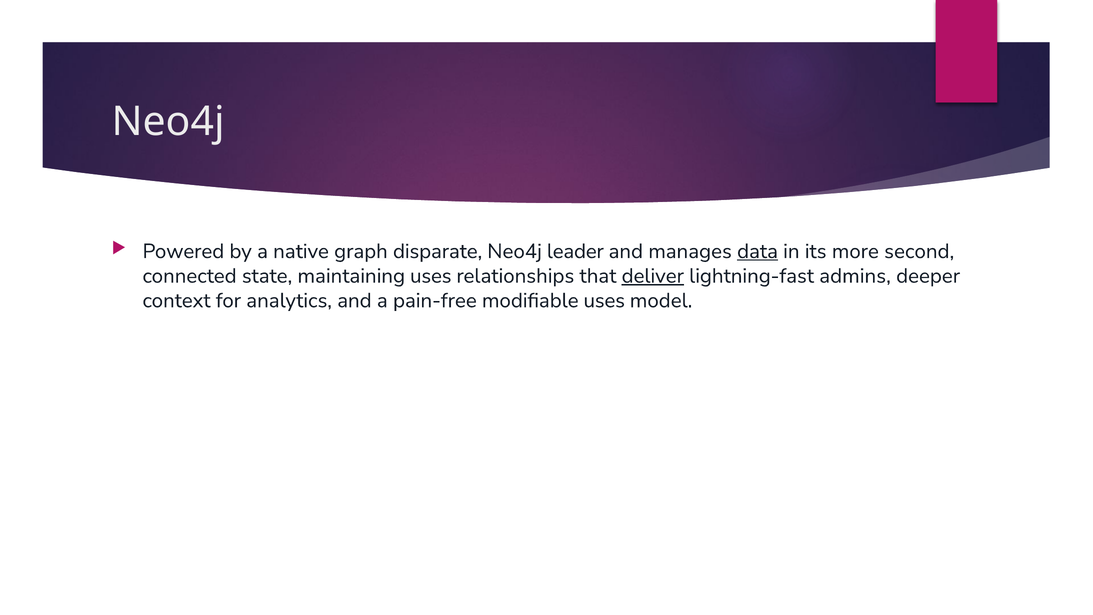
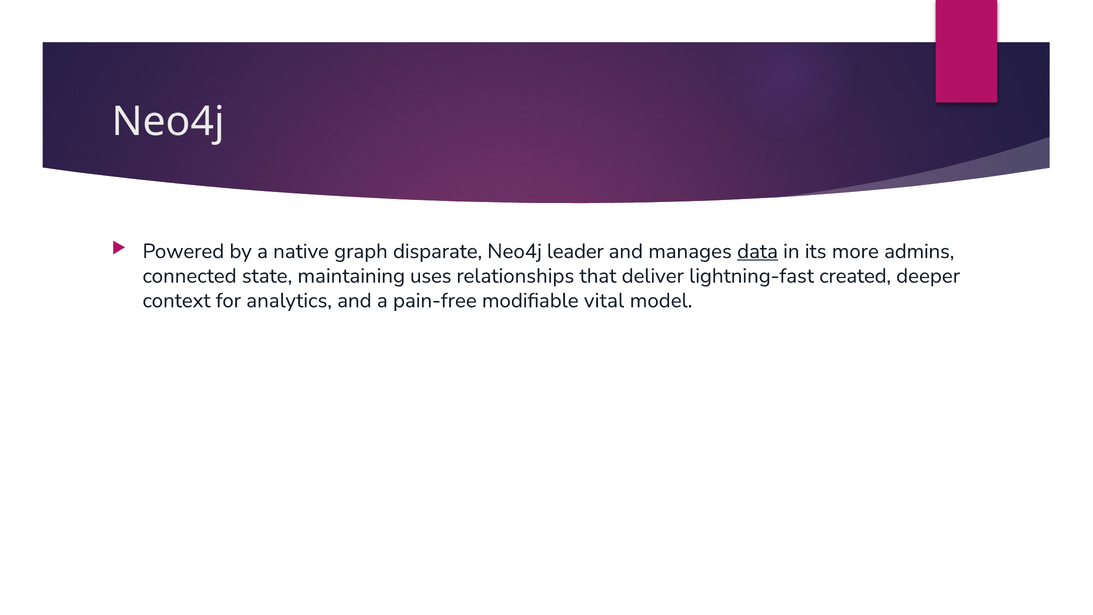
second: second -> admins (919, 251)
deliver underline: present -> none (653, 276)
admins: admins -> created (855, 276)
modifiable uses: uses -> vital (604, 300)
